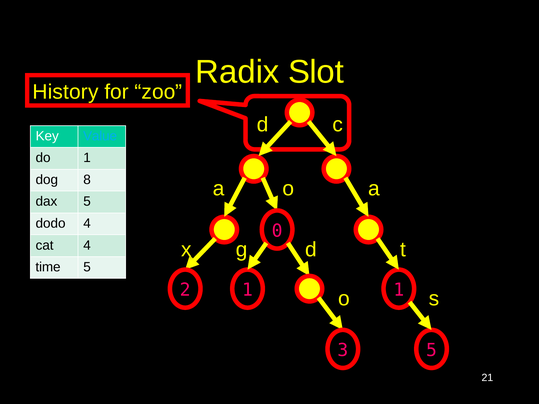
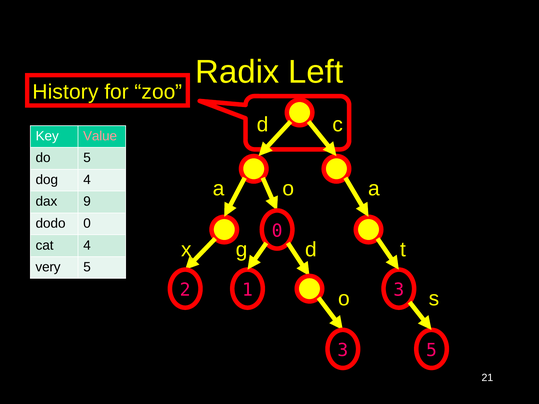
Slot: Slot -> Left (316, 72)
Value colour: light blue -> pink (100, 136)
do 1: 1 -> 5 (87, 158)
dog 8: 8 -> 4 (87, 180)
dax 5: 5 -> 9 (87, 202)
dodo 4: 4 -> 0 (87, 224)
time: time -> very (48, 267)
o 1: 1 -> 3 (399, 290)
